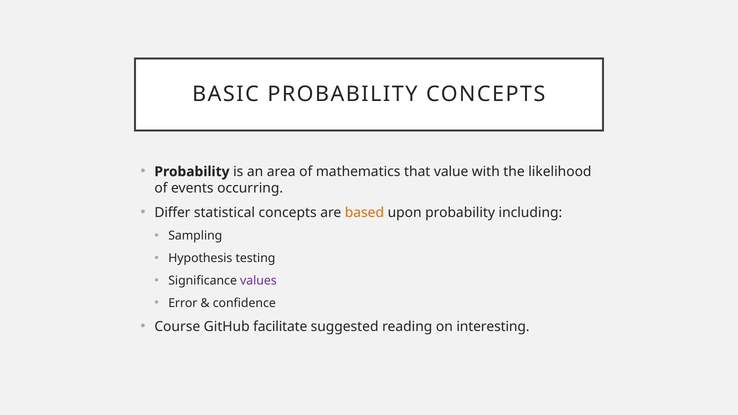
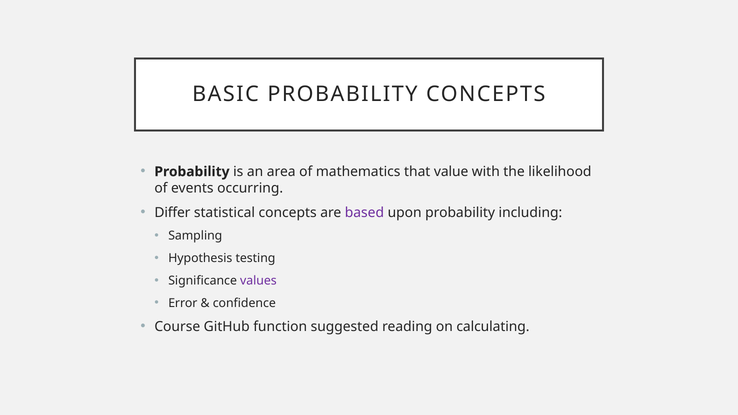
based colour: orange -> purple (364, 213)
facilitate: facilitate -> function (280, 327)
interesting: interesting -> calculating (493, 327)
